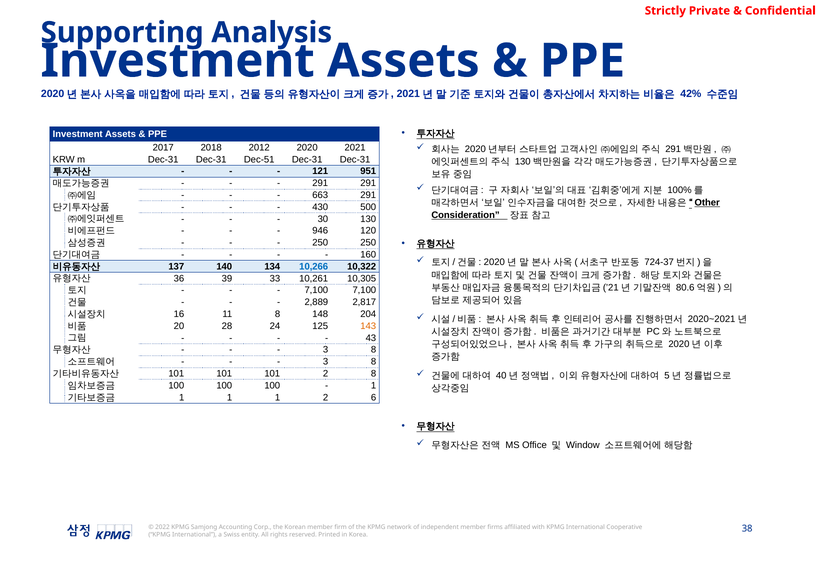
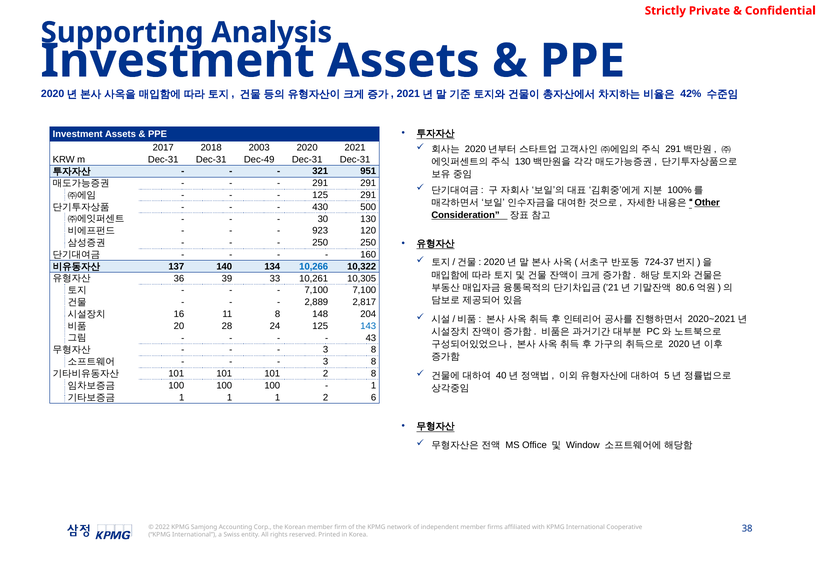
2012: 2012 -> 2003 (259, 148)
Dec-51: Dec-51 -> Dec-49 (259, 160)
121: 121 -> 321 (320, 171)
663: 663 -> 125 (320, 195)
946: 946 -> 923 (320, 231)
143 colour: orange -> blue (368, 326)
